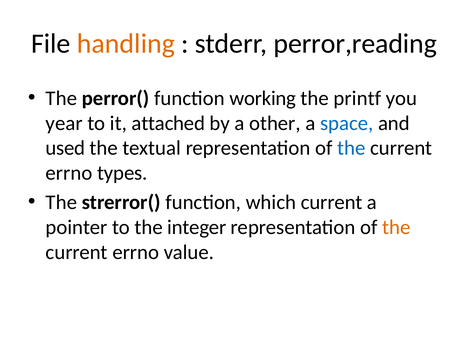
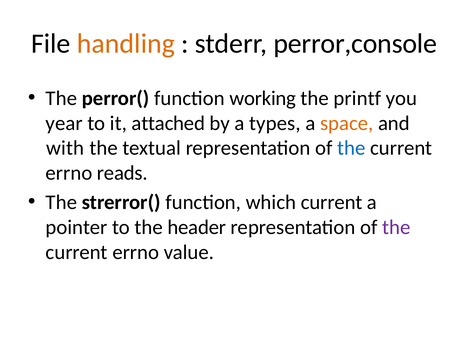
perror,reading: perror,reading -> perror,console (355, 44)
other: other -> types (275, 123)
space colour: blue -> orange (347, 123)
used: used -> with (65, 148)
types: types -> reads (122, 173)
integer: integer -> header (197, 227)
the colour: orange -> purple (396, 227)
